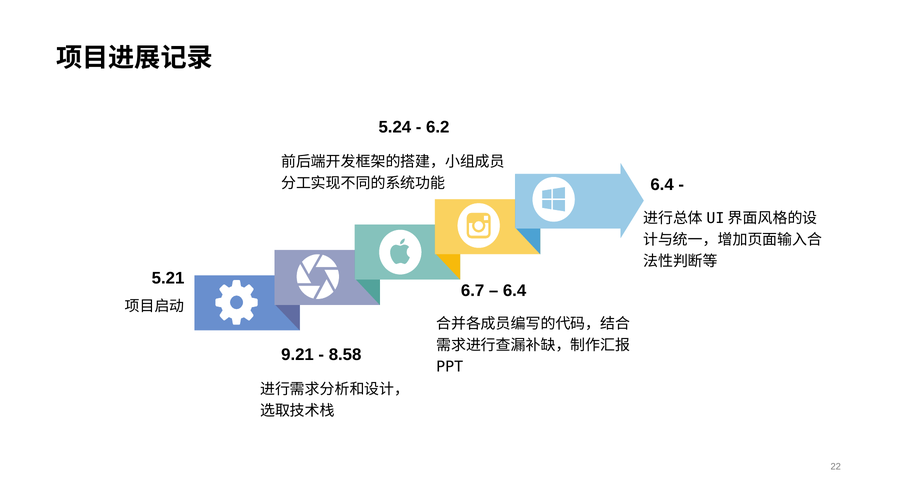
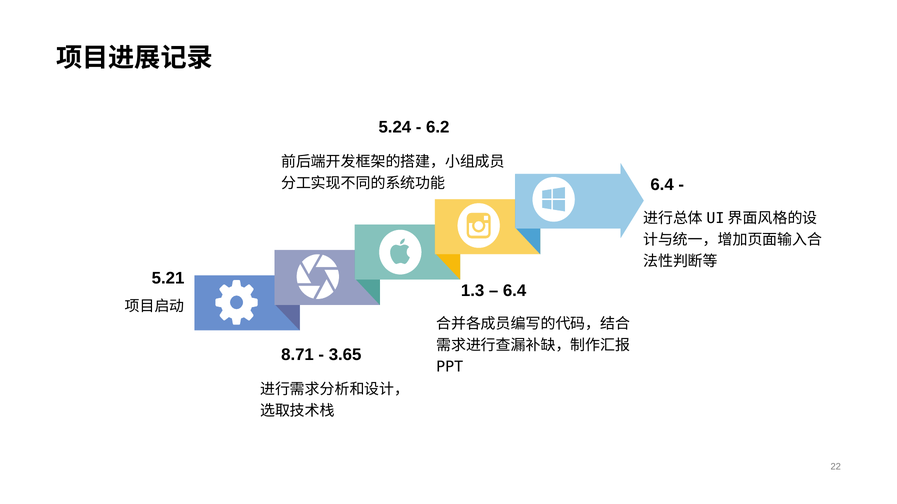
6.7: 6.7 -> 1.3 (473, 291)
9.21: 9.21 -> 8.71 (298, 355)
8.58: 8.58 -> 3.65 (345, 355)
